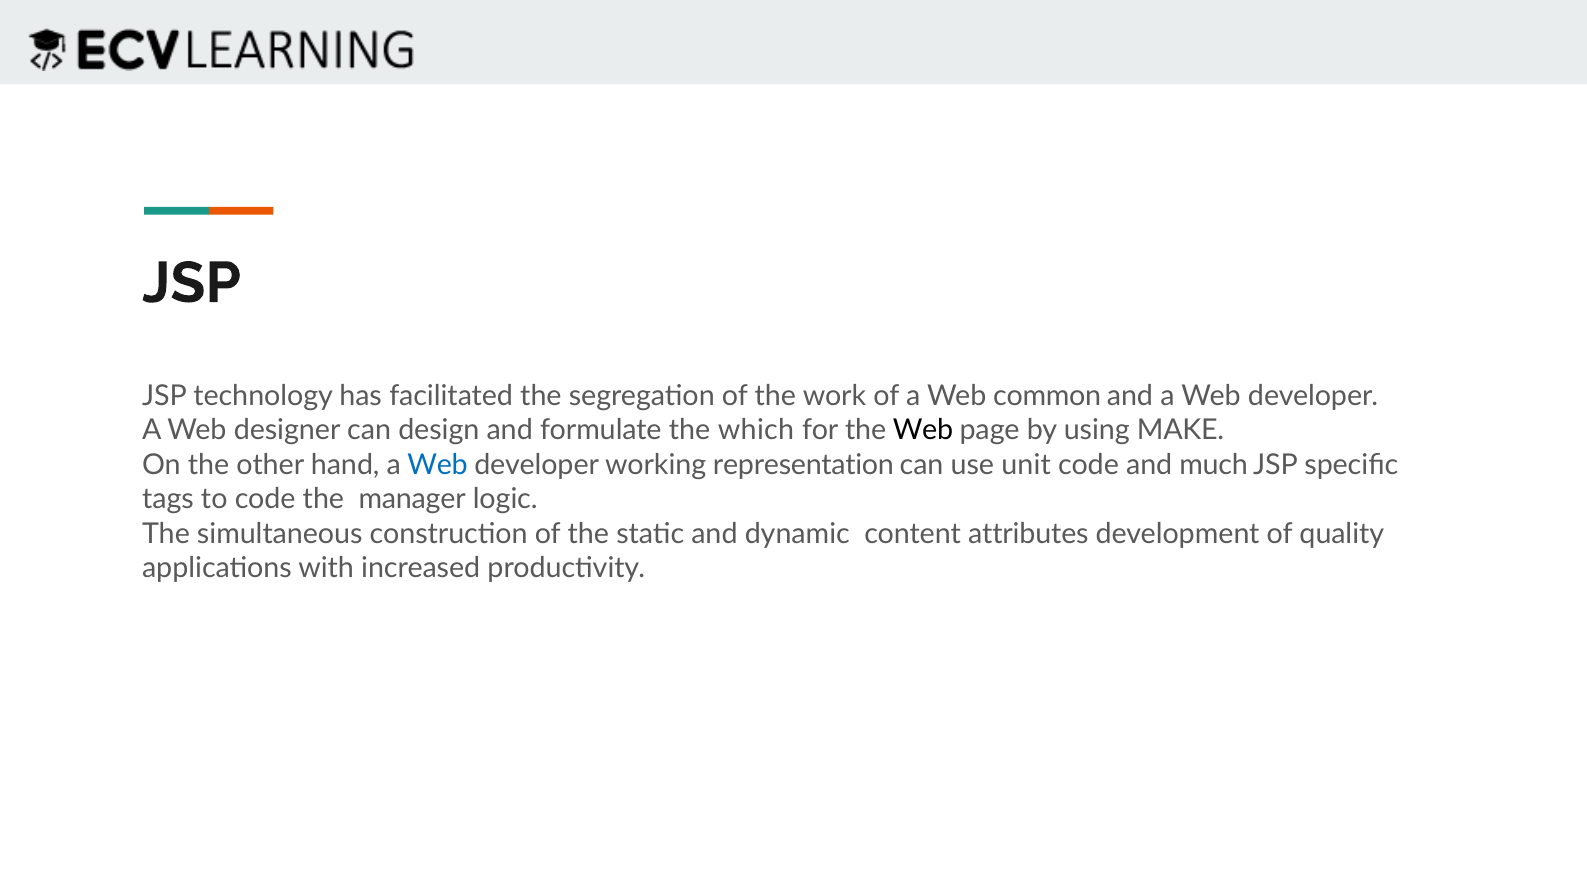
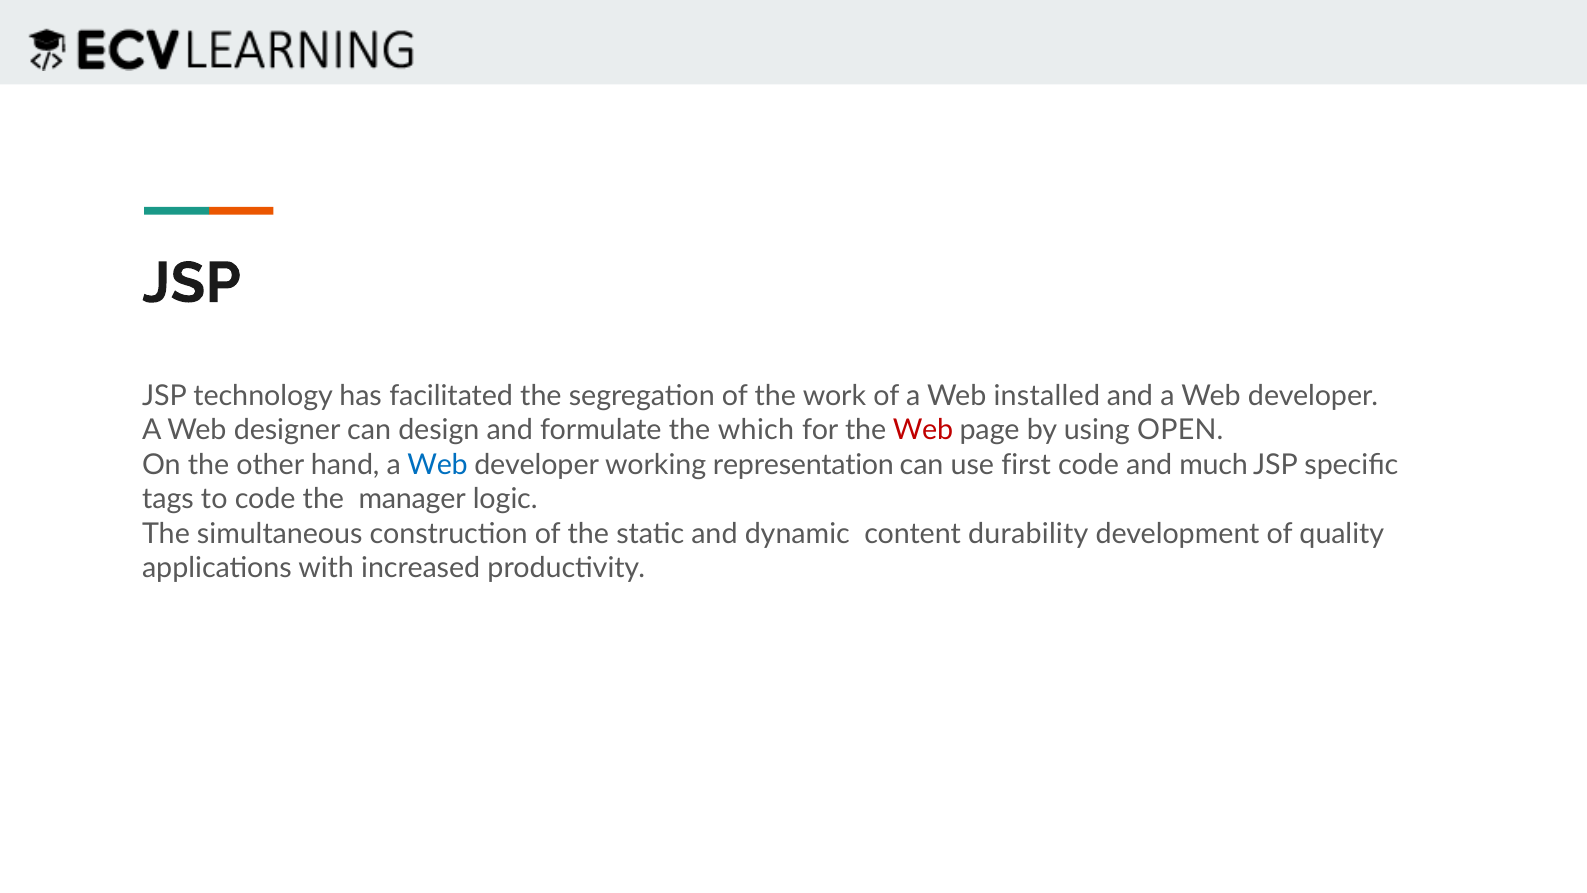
common: common -> installed (1047, 396)
Web colour: black -> red (923, 430)
MAKE: MAKE -> OPEN (1180, 430)
unit: unit -> first (1026, 465)
attributes: attributes -> durability (1028, 534)
